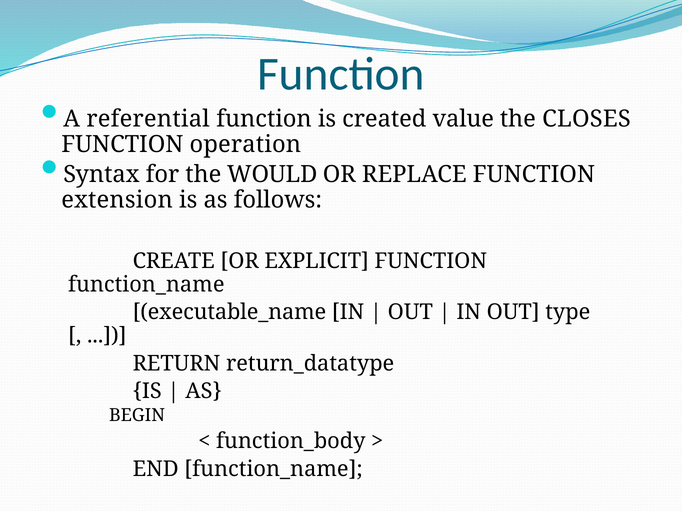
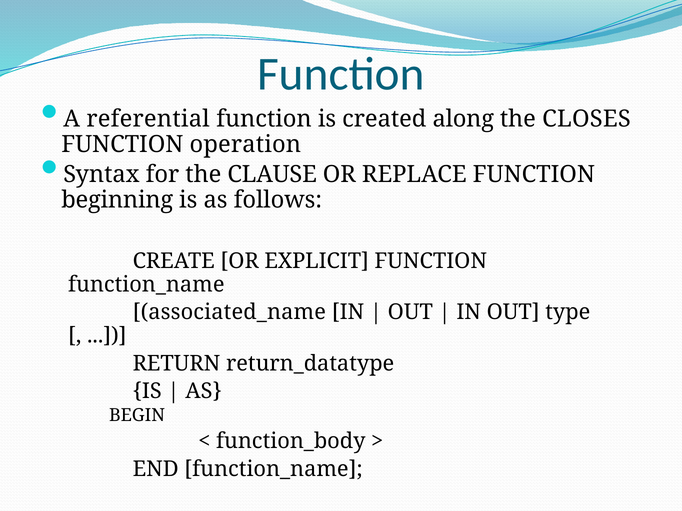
value: value -> along (463, 119)
WOULD: WOULD -> CLAUSE (272, 175)
extension: extension -> beginning (117, 200)
executable_name: executable_name -> associated_name (229, 313)
